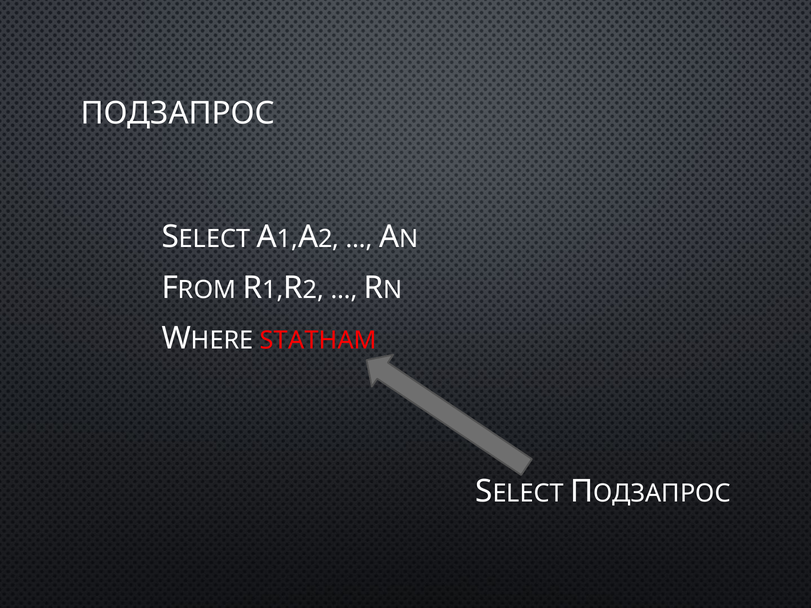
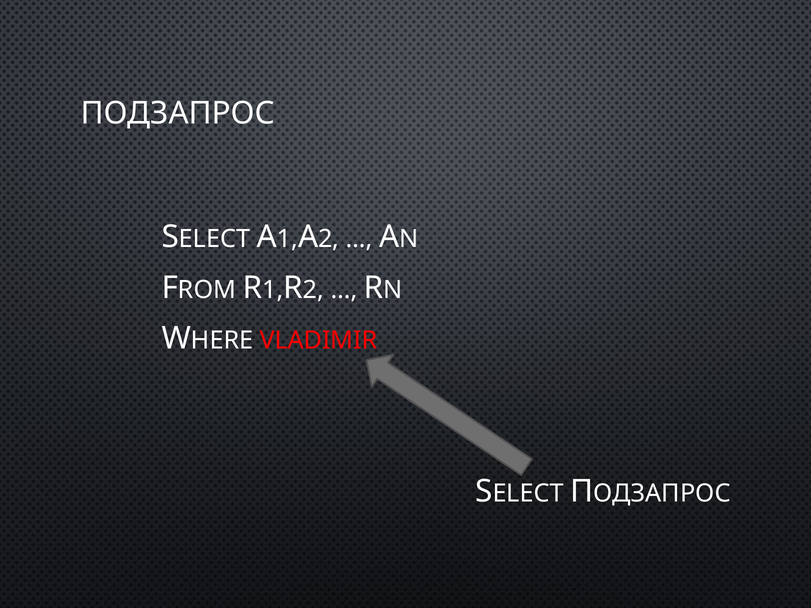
STATHAM: STATHAM -> VLADIMIR (319, 341)
